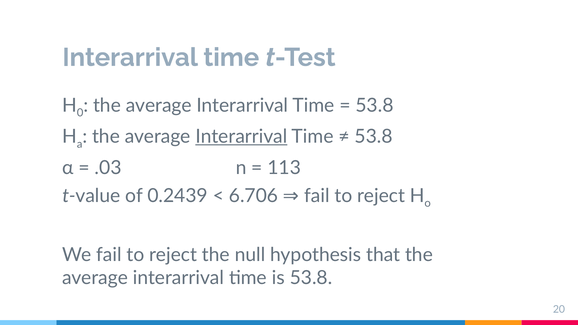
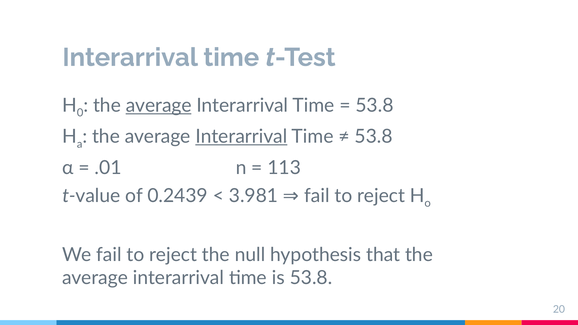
average underline: none -> present (159, 106)
.03: .03 -> .01 (108, 168)
6.706: 6.706 -> 3.981 (253, 196)
